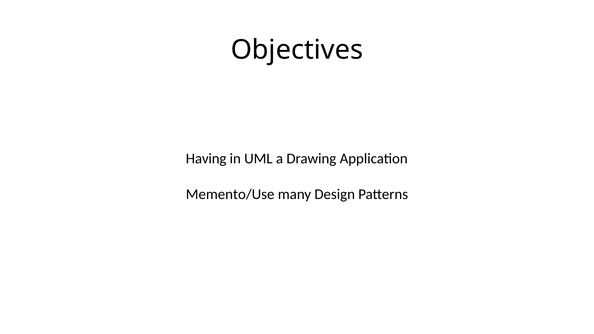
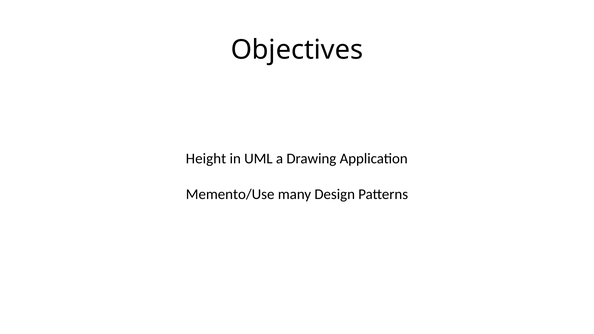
Having: Having -> Height (206, 159)
